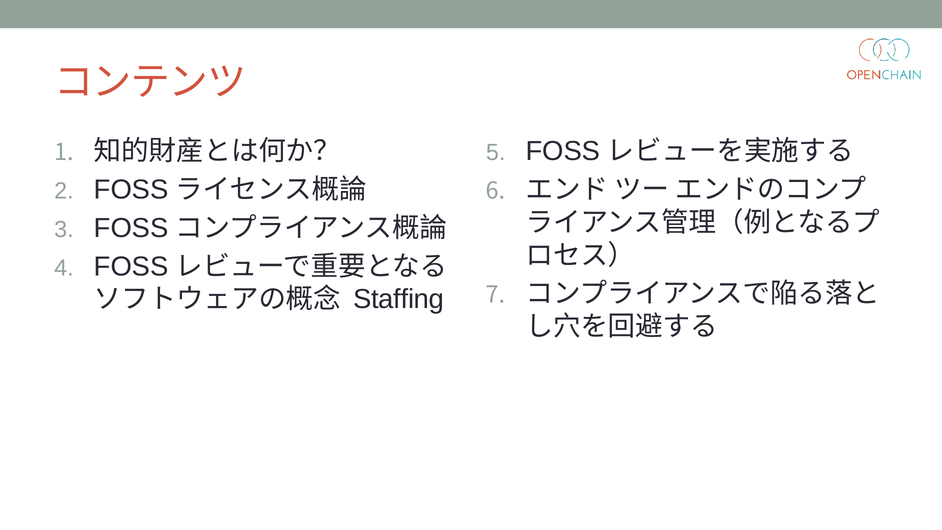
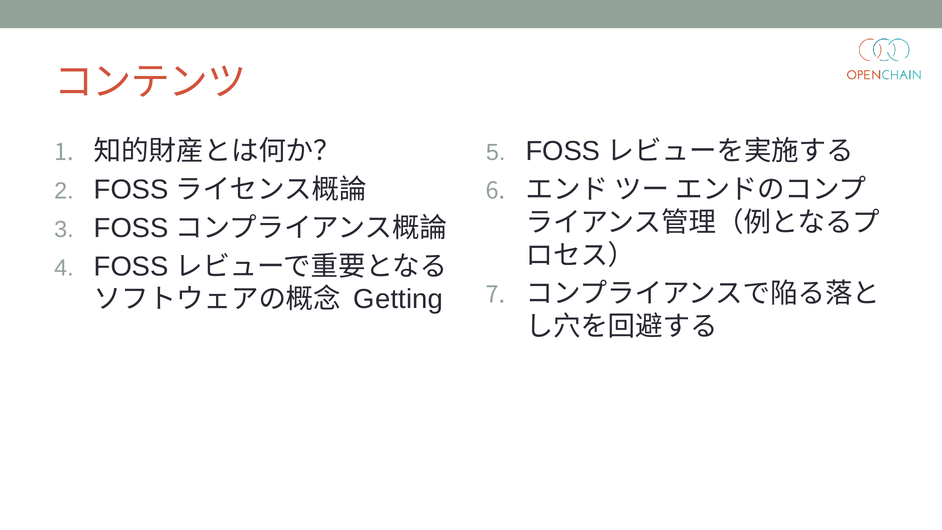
Staffing: Staffing -> Getting (398, 299)
